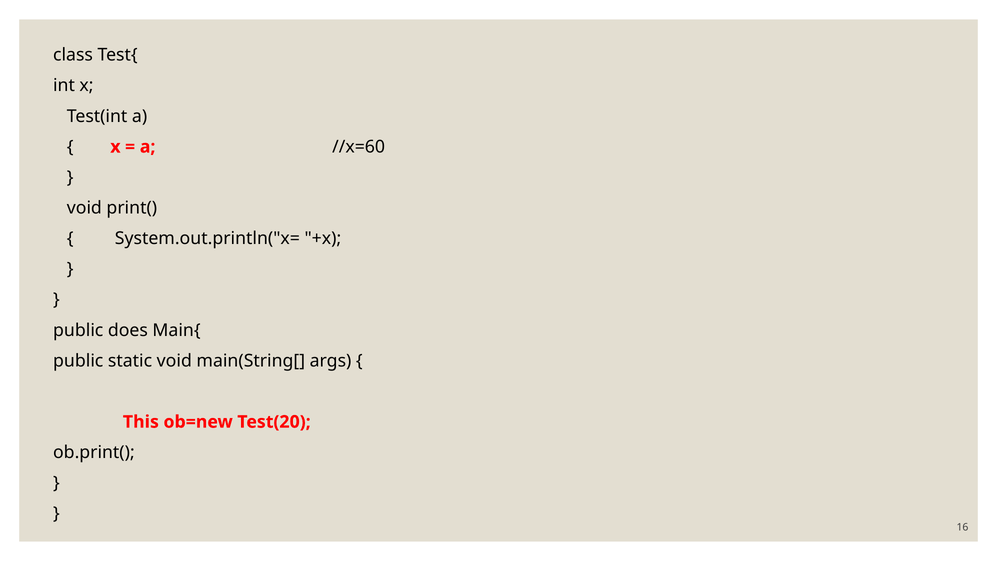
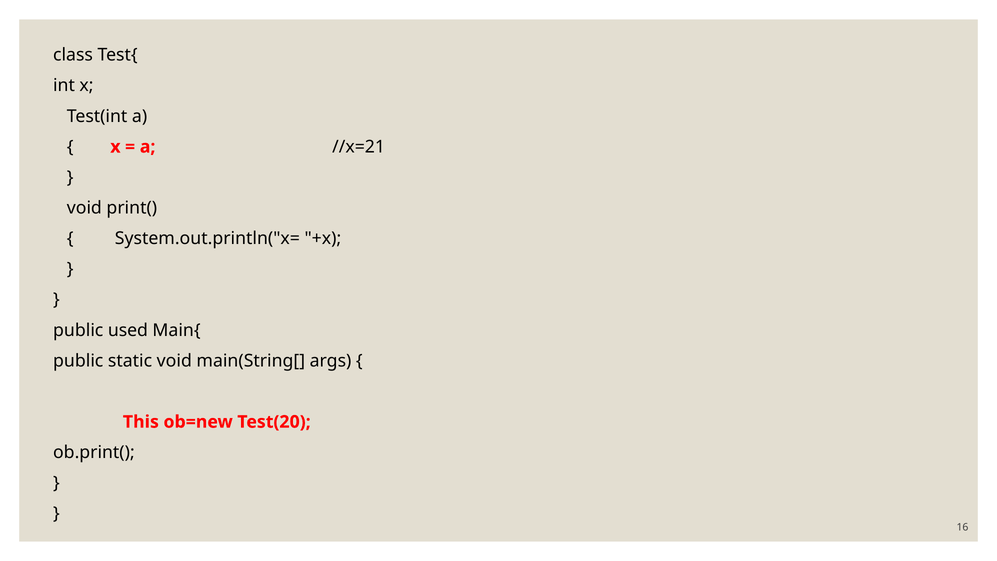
//x=60: //x=60 -> //x=21 (359, 147)
does: does -> used (128, 330)
